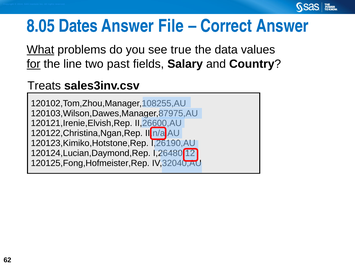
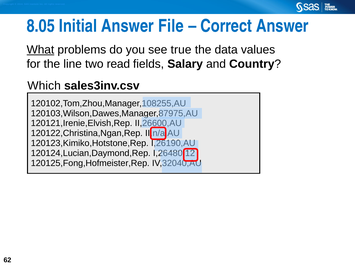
Dates: Dates -> Initial (78, 26)
for underline: present -> none (34, 64)
past: past -> read (118, 64)
Treats: Treats -> Which (44, 85)
